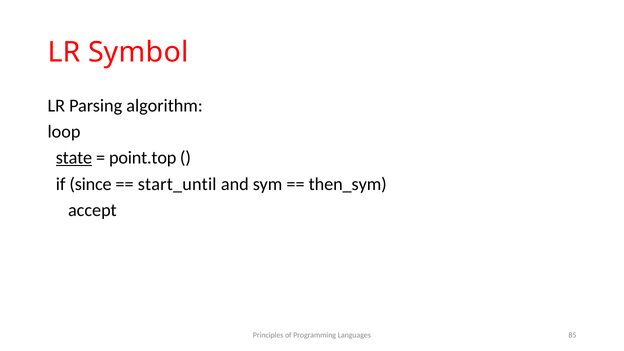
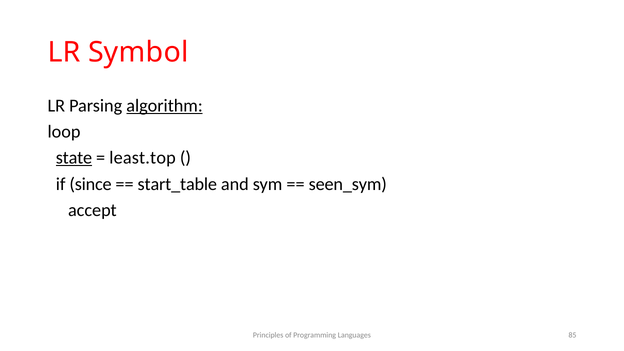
algorithm underline: none -> present (165, 106)
point.top: point.top -> least.top (143, 158)
start_until: start_until -> start_table (177, 184)
then_sym: then_sym -> seen_sym (348, 184)
